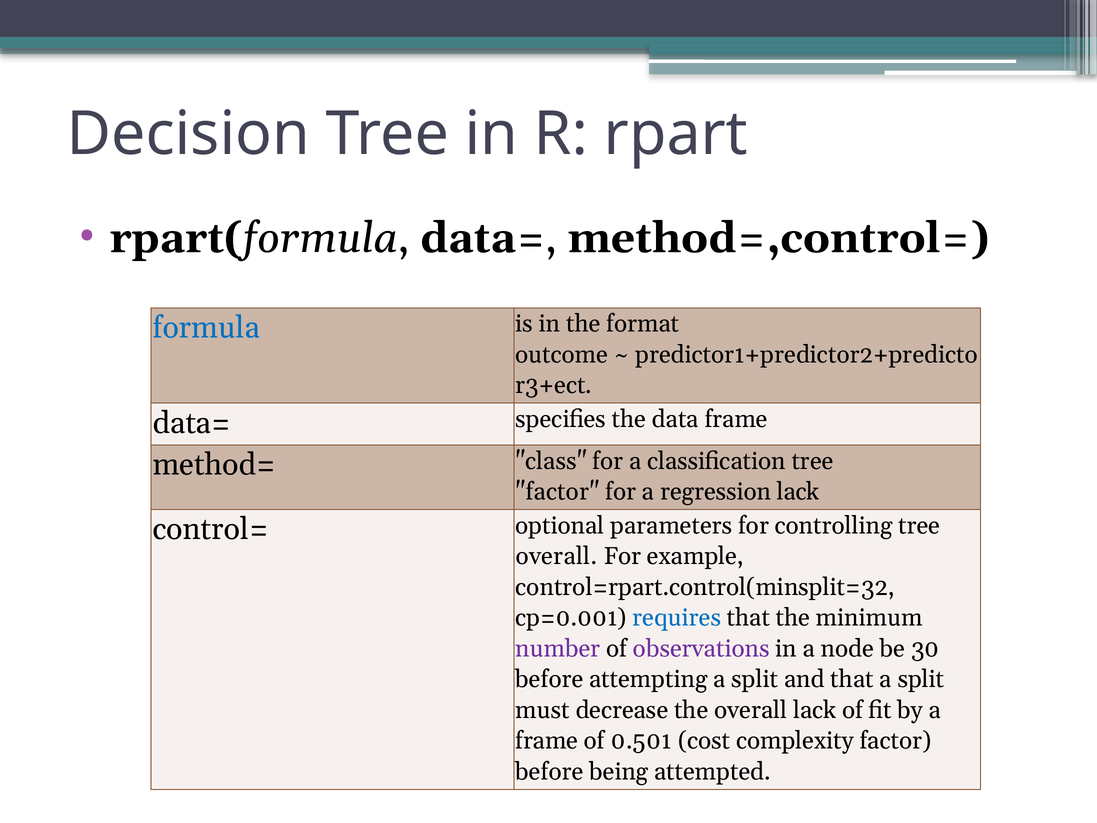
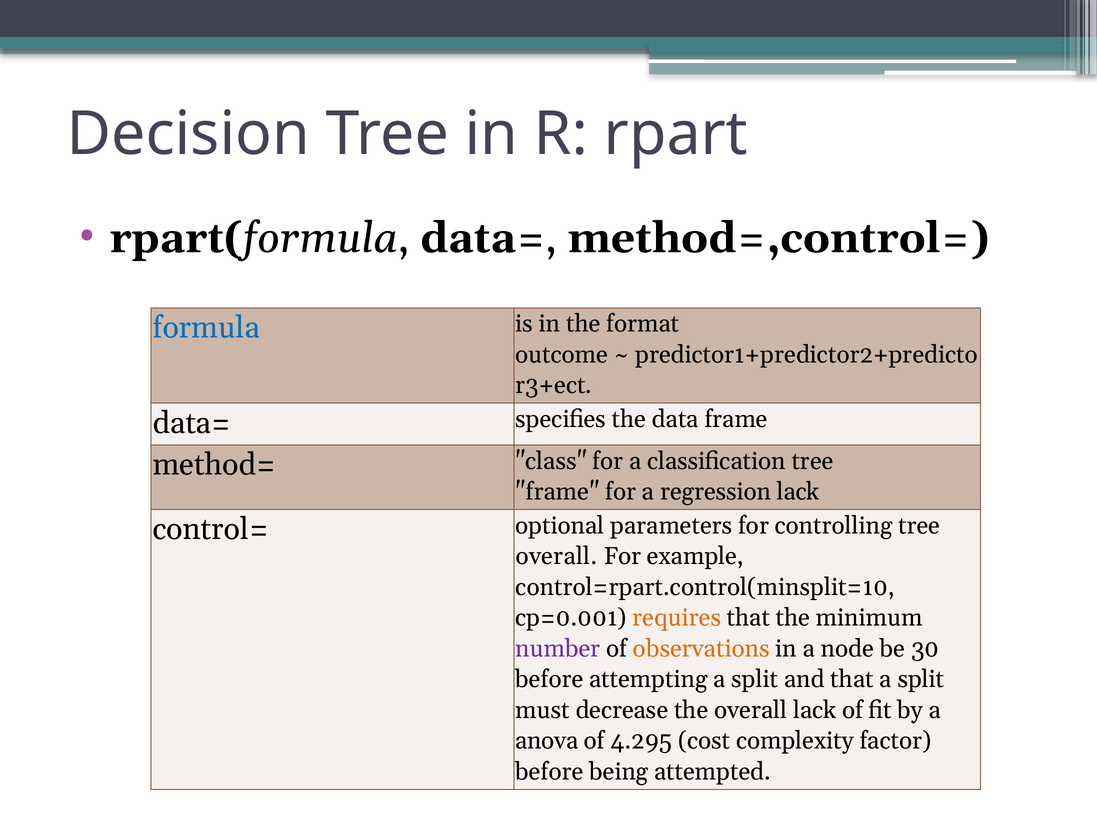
factor: factor -> frame (557, 492)
control=rpart.control(minsplit=32: control=rpart.control(minsplit=32 -> control=rpart.control(minsplit=10 (705, 587)
requires colour: blue -> orange (677, 618)
observations colour: purple -> orange (701, 648)
frame: frame -> anova (547, 741)
0.501: 0.501 -> 4.295 (641, 741)
